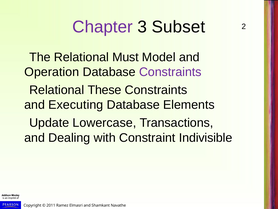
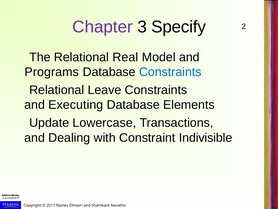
Subset: Subset -> Specify (179, 27)
Must: Must -> Real (125, 57)
Operation: Operation -> Programs (52, 72)
Constraints colour: purple -> blue (170, 72)
These: These -> Leave (104, 90)
